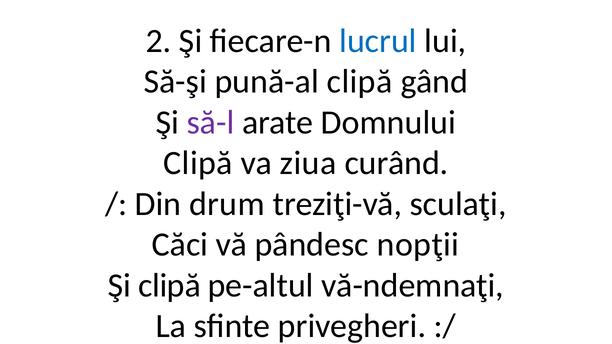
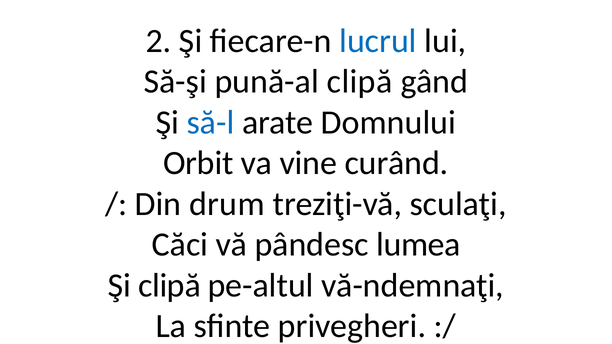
să-l colour: purple -> blue (211, 123)
Clipă: Clipă -> Orbit (198, 163)
ziua: ziua -> vine (308, 163)
nopţii: nopţii -> lumea (418, 245)
